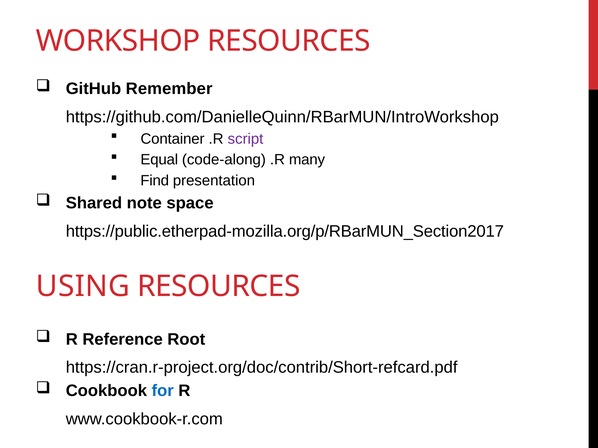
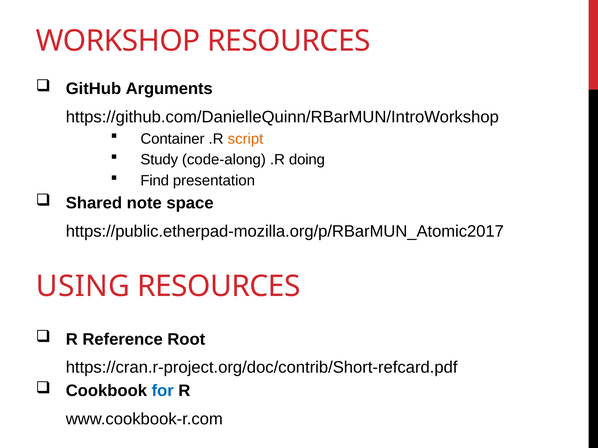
Remember: Remember -> Arguments (169, 89)
script colour: purple -> orange (245, 139)
Equal: Equal -> Study (159, 160)
many: many -> doing (307, 160)
https://public.etherpad-mozilla.org/p/RBarMUN_Section2017: https://public.etherpad-mozilla.org/p/RBarMUN_Section2017 -> https://public.etherpad-mozilla.org/p/RBarMUN_Atomic2017 (285, 232)
